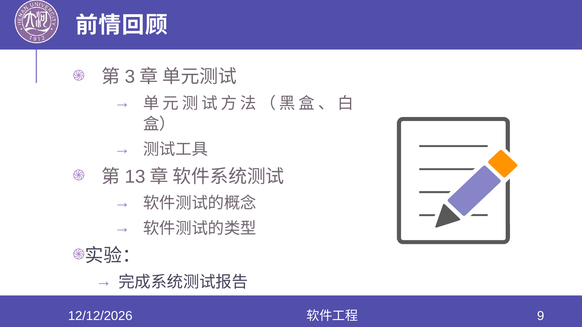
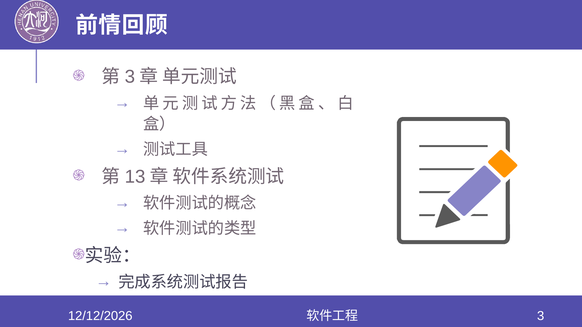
9: 9 -> 3 (541, 316)
